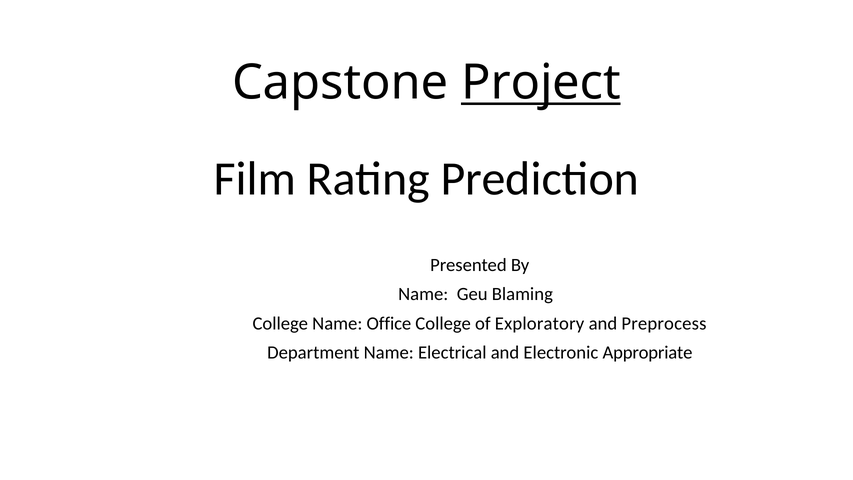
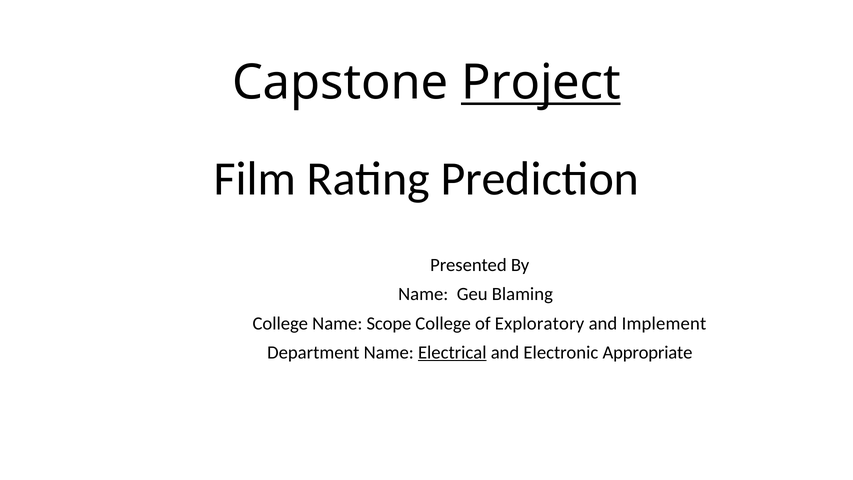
Office: Office -> Scope (389, 323)
Preprocess: Preprocess -> Implement (664, 323)
Electrical underline: none -> present (452, 352)
